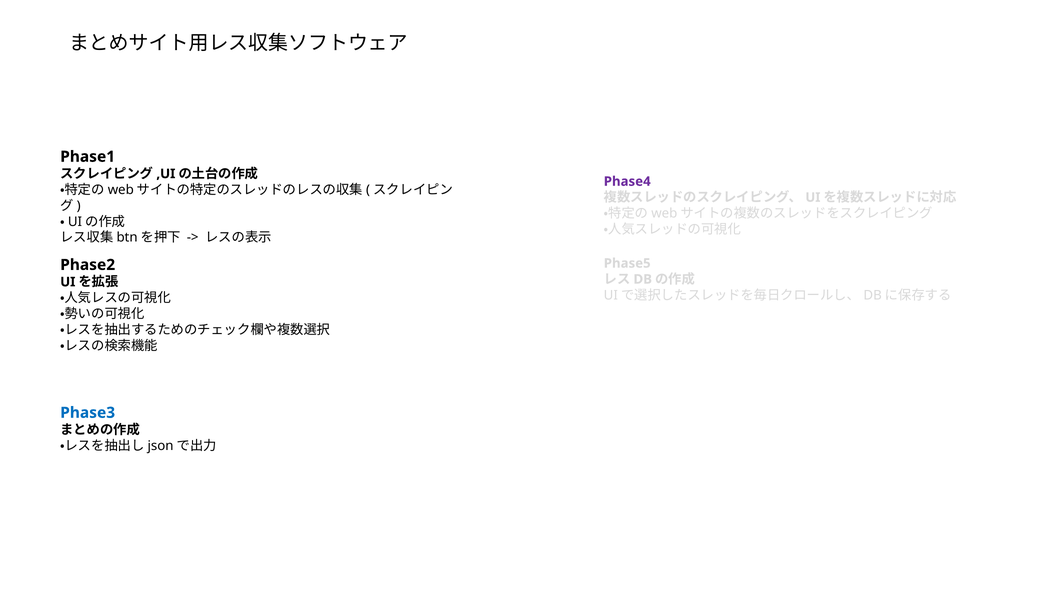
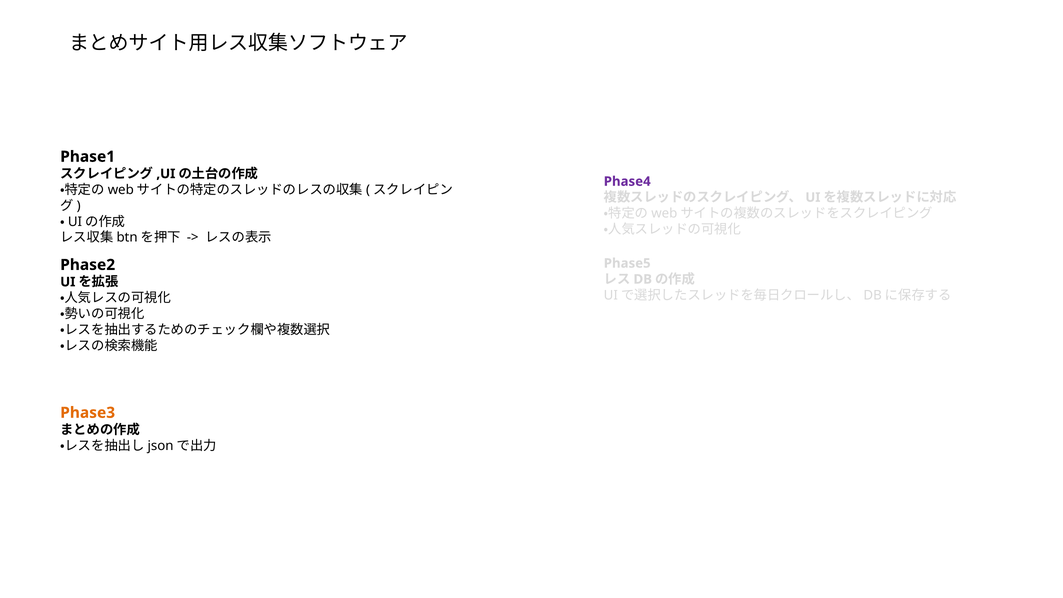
Phase3 colour: blue -> orange (88, 413)
